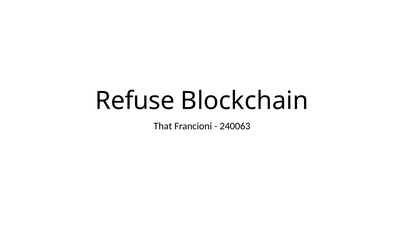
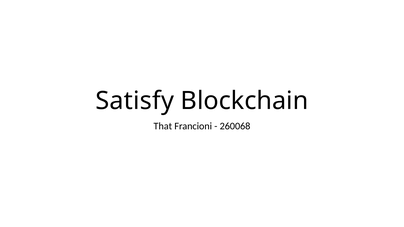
Refuse: Refuse -> Satisfy (135, 101)
240063: 240063 -> 260068 (235, 126)
